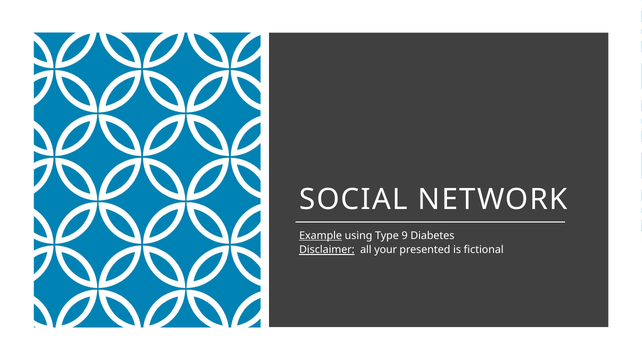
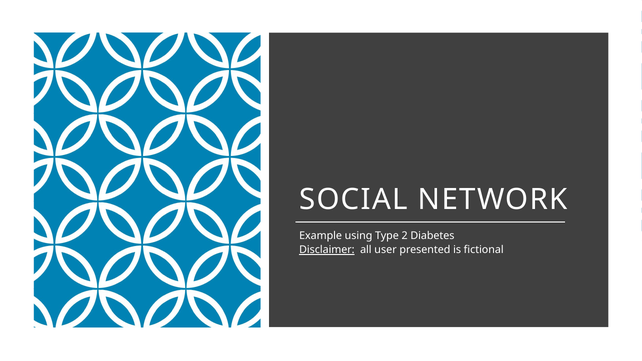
Example underline: present -> none (321, 236)
9: 9 -> 2 (405, 236)
your: your -> user (386, 250)
